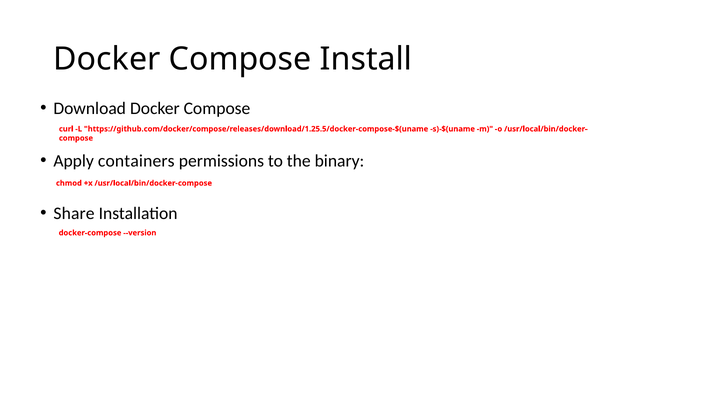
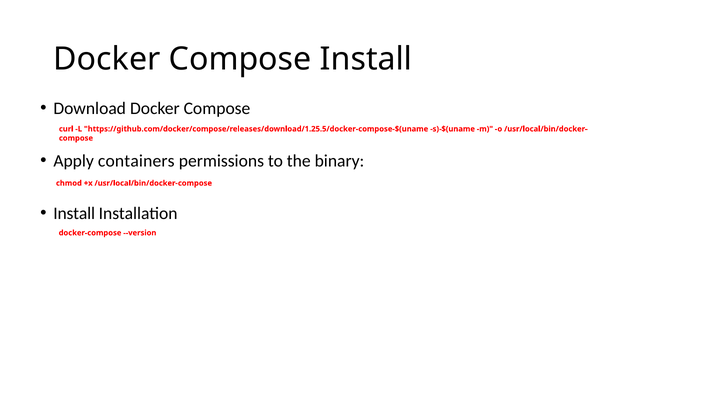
Share: Share -> Install (74, 213)
